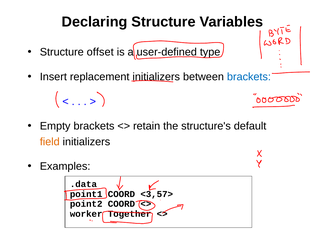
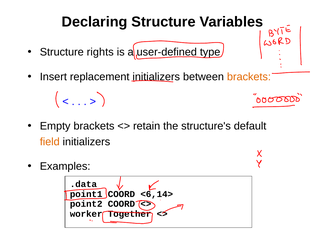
offset: offset -> rights (100, 52)
brackets colour: blue -> orange (249, 77)
<3,57>: <3,57> -> <6,14> (157, 194)
